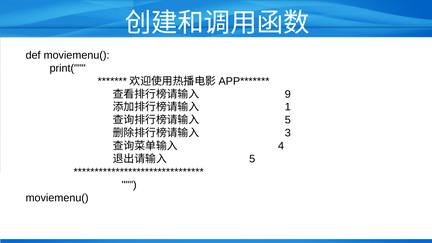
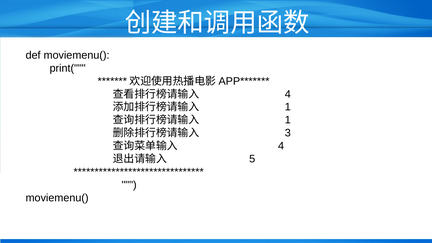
9: 9 -> 4 (288, 94)
5: 5 -> 1 (288, 120)
